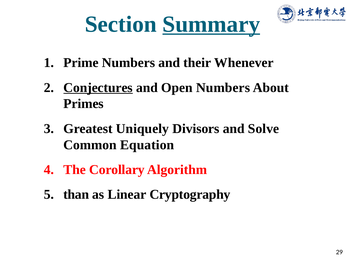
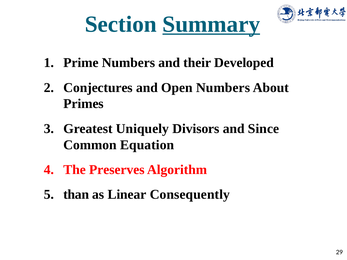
Whenever: Whenever -> Developed (244, 63)
Conjectures underline: present -> none (98, 88)
Solve: Solve -> Since (264, 129)
Corollary: Corollary -> Preserves (117, 170)
Cryptography: Cryptography -> Consequently (190, 195)
